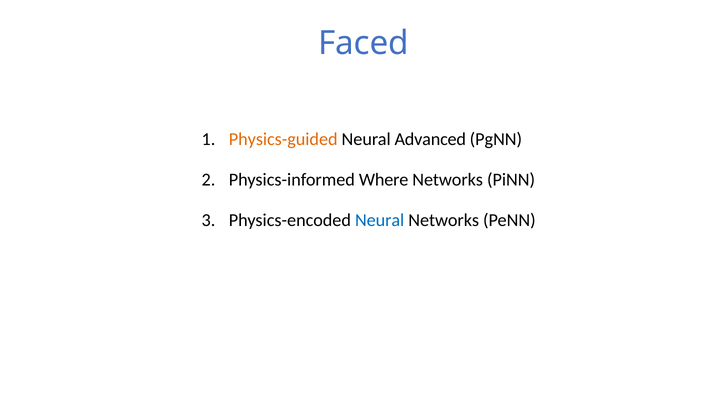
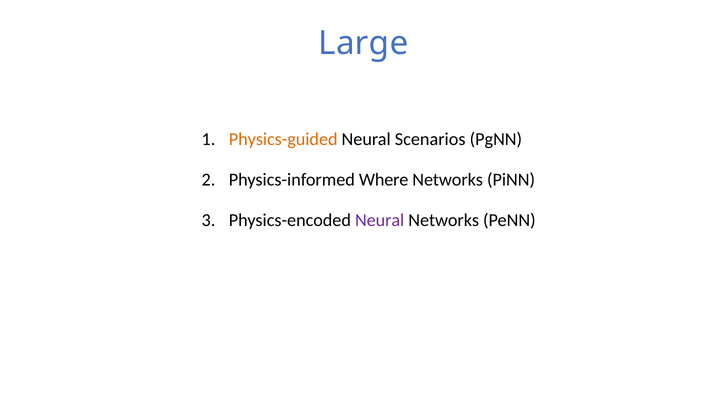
Faced: Faced -> Large (363, 43)
Advanced: Advanced -> Scenarios (430, 139)
Neural colour: blue -> purple (380, 220)
